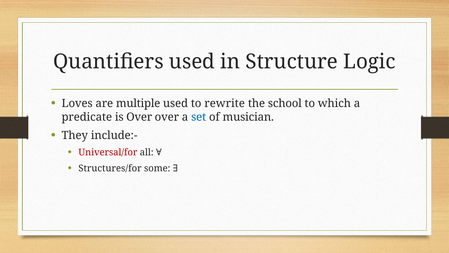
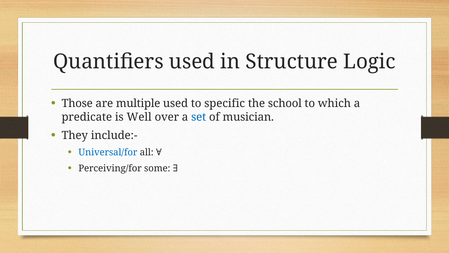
Loves: Loves -> Those (77, 103)
rewrite: rewrite -> specific (225, 103)
is Over: Over -> Well (139, 117)
Universal/for colour: red -> blue (108, 152)
Structures/for: Structures/for -> Perceiving/for (110, 168)
